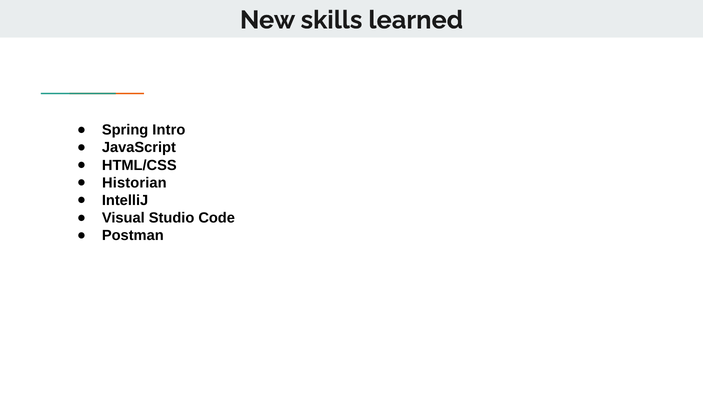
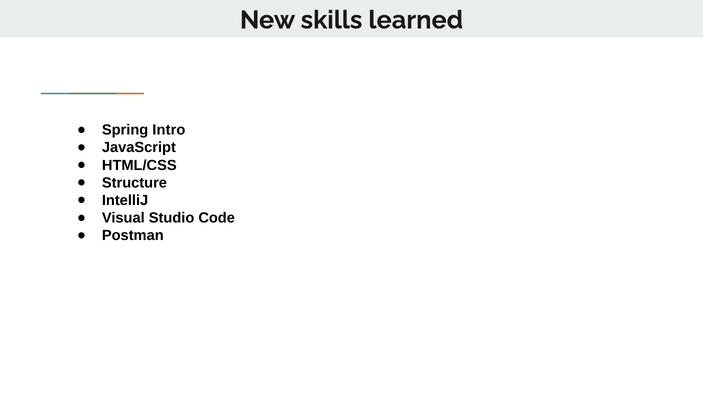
Historian: Historian -> Structure (134, 183)
